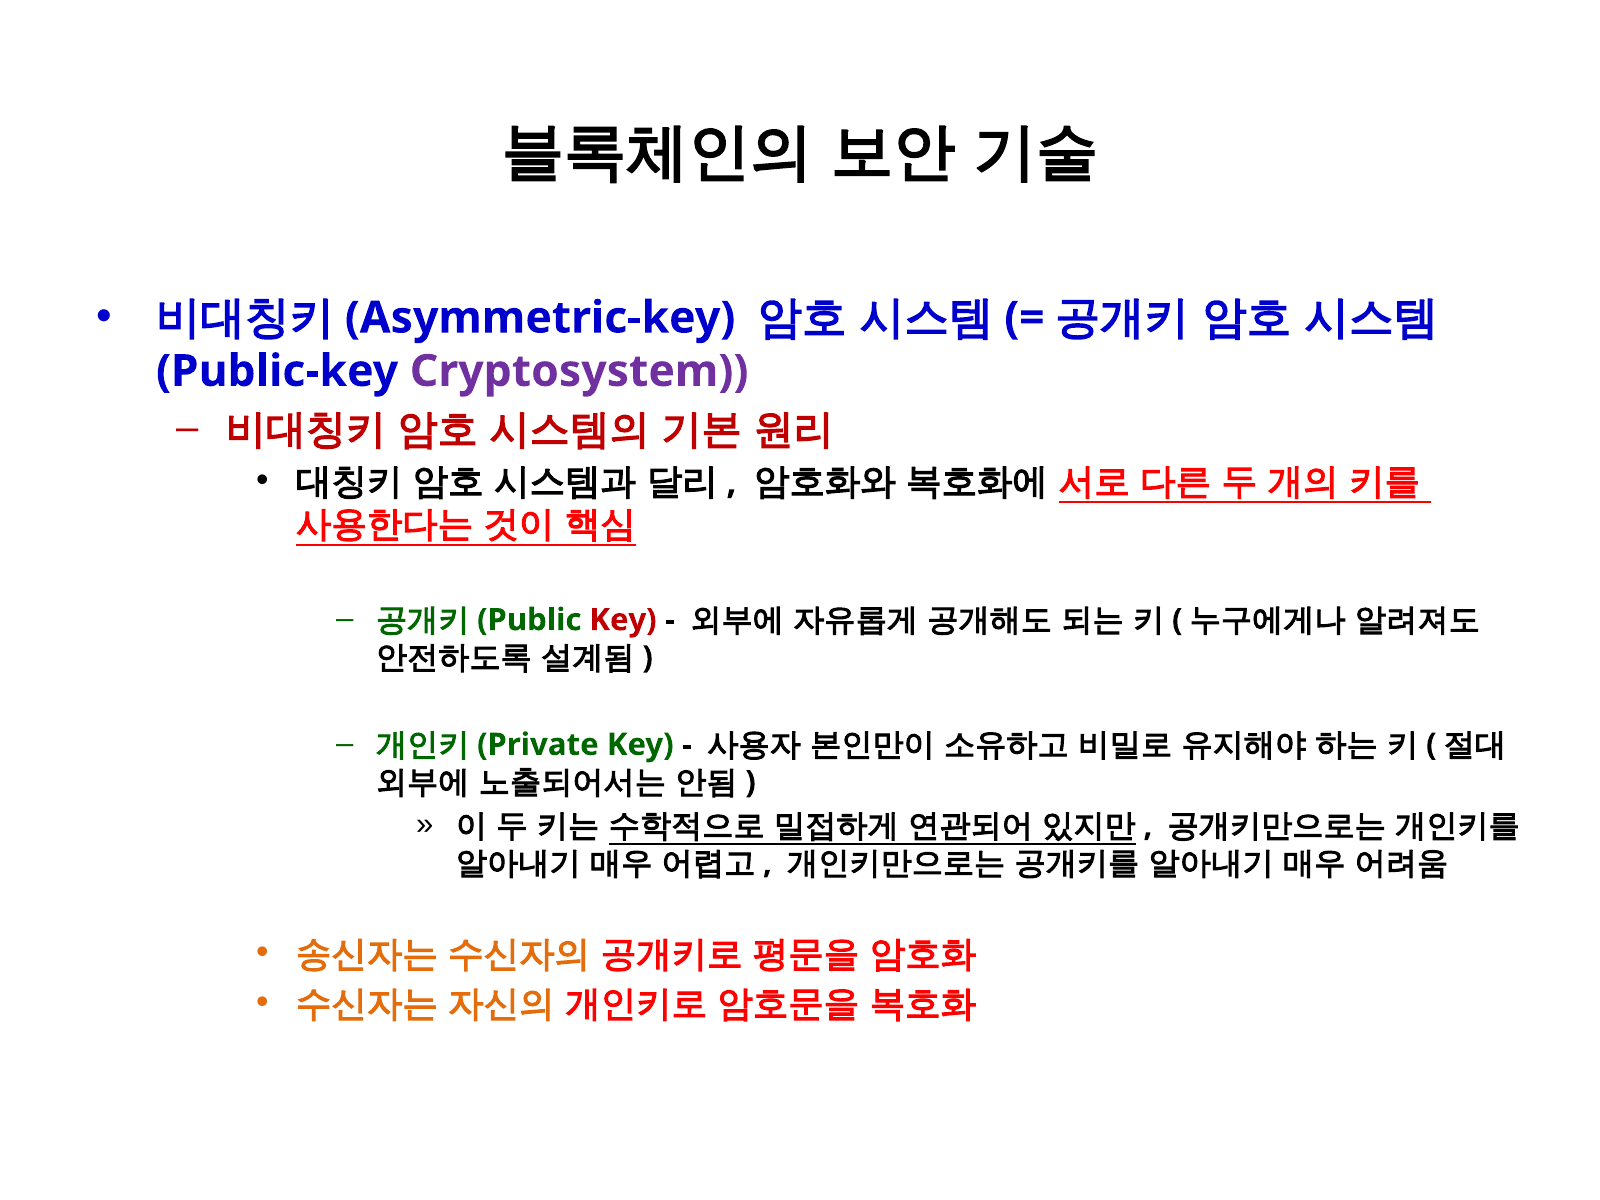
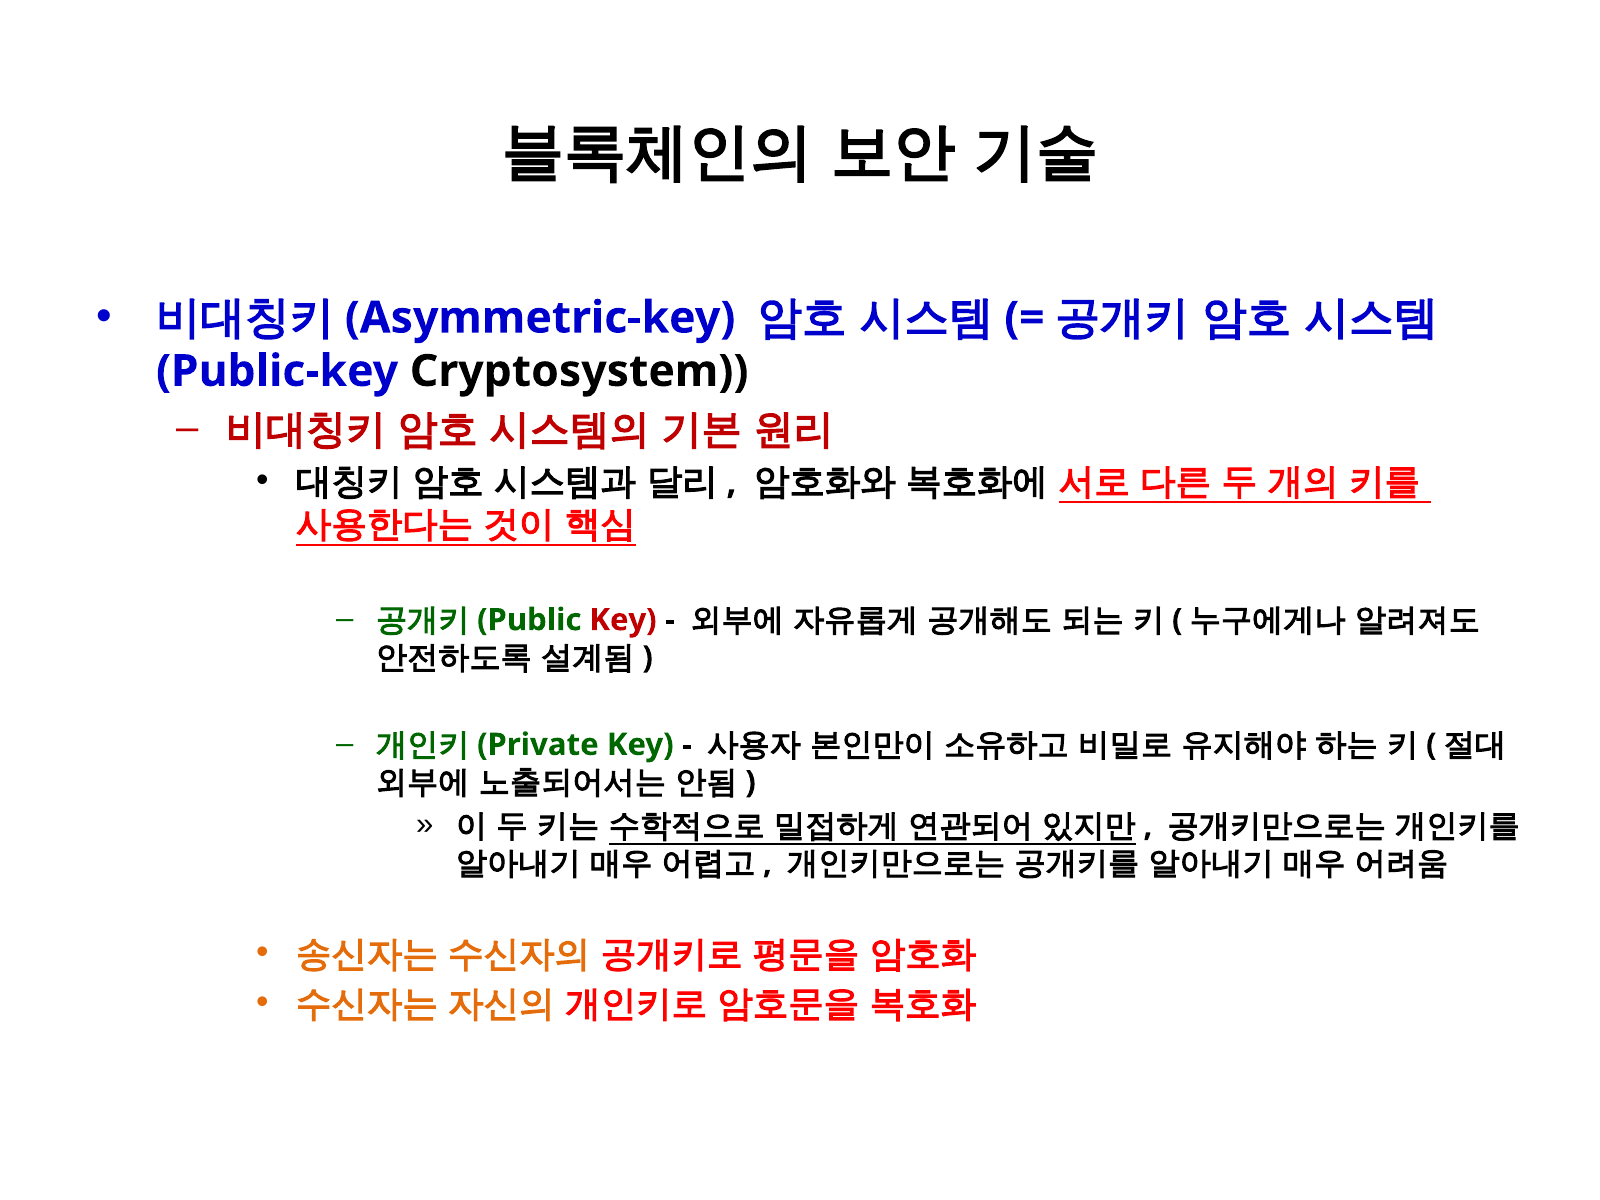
Cryptosystem colour: purple -> black (579, 371)
